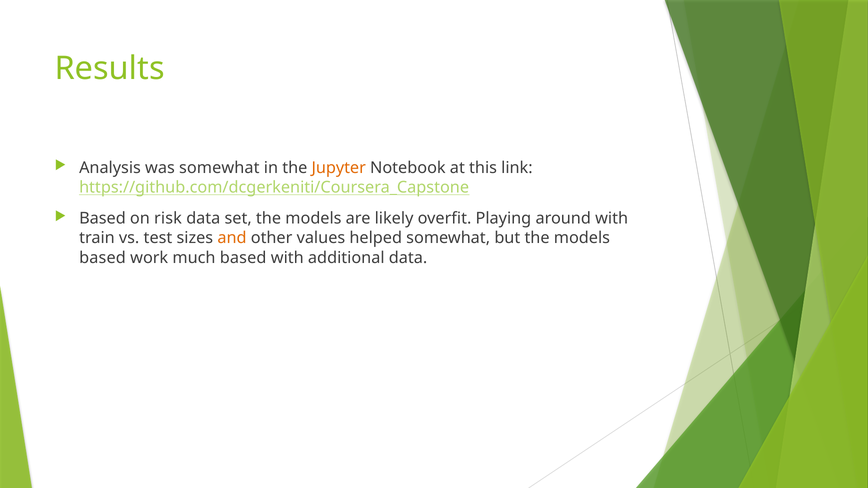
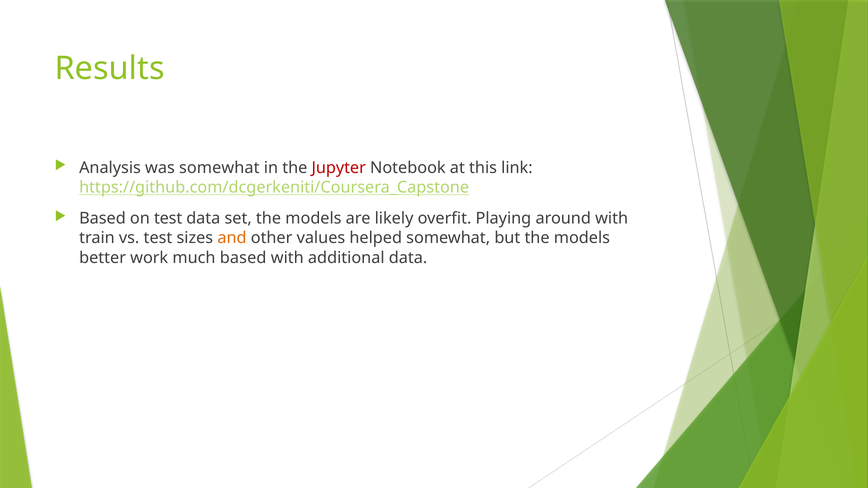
Jupyter colour: orange -> red (339, 168)
on risk: risk -> test (168, 219)
based: based -> better (103, 258)
